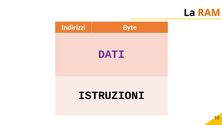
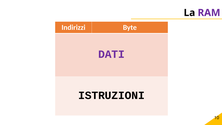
RAM colour: orange -> purple (209, 13)
